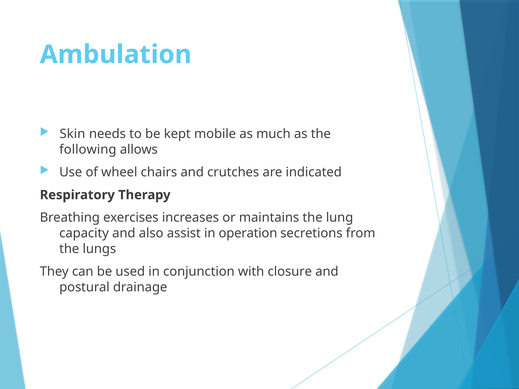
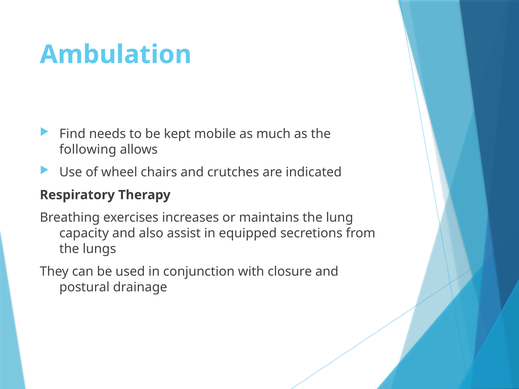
Skin: Skin -> Find (72, 134)
operation: operation -> equipped (248, 233)
